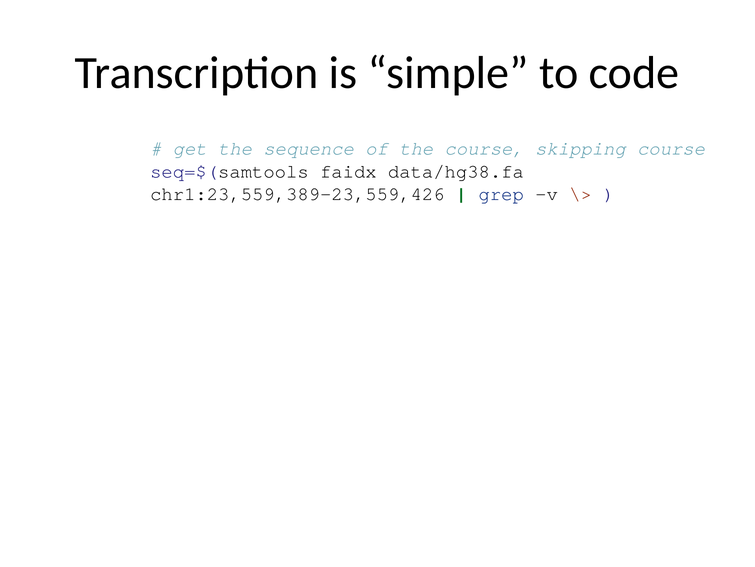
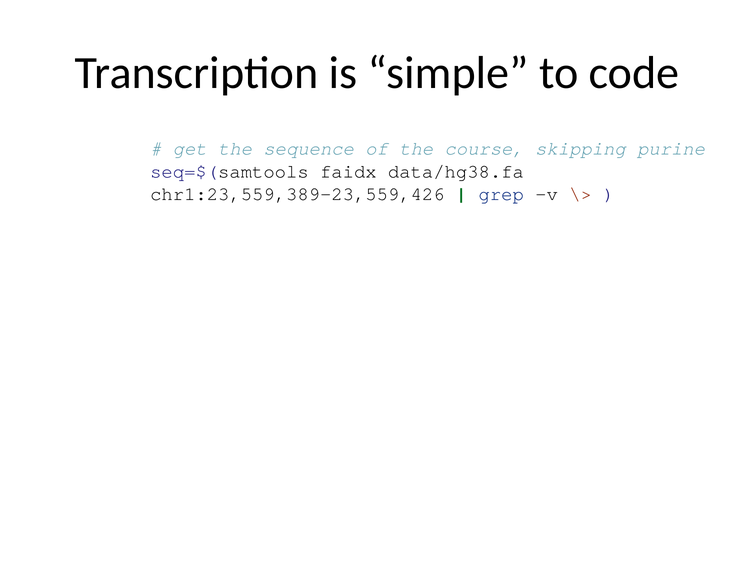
skipping course: course -> purine (671, 149)
